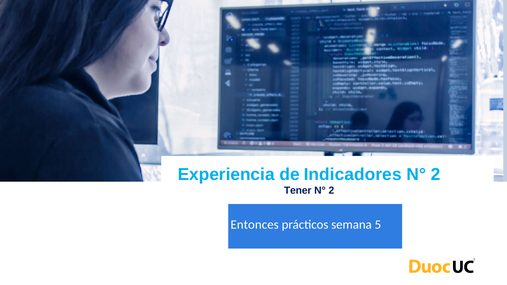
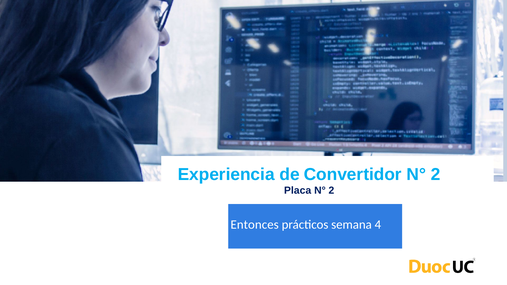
Indicadores: Indicadores -> Convertidor (353, 175)
Tener: Tener -> Placa (298, 191)
5: 5 -> 4 (378, 225)
